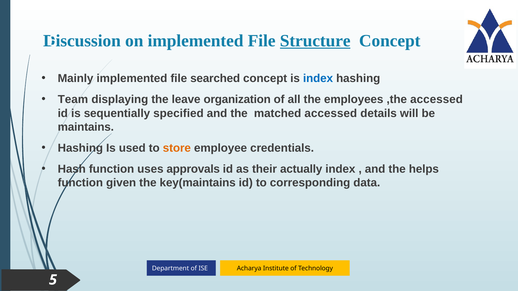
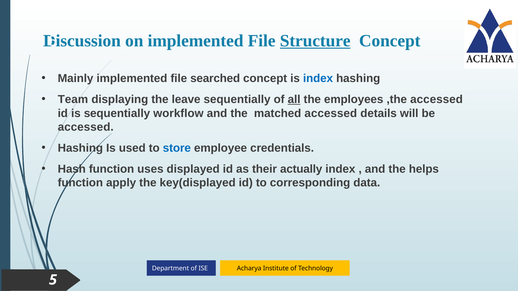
leave organization: organization -> sequentially (237, 100)
all underline: none -> present (294, 100)
specified: specified -> workflow (178, 113)
maintains: maintains -> accessed (86, 127)
store colour: orange -> blue (177, 148)
approvals: approvals -> displayed (193, 169)
given: given -> apply (121, 183)
key(maintains: key(maintains -> key(displayed (198, 183)
